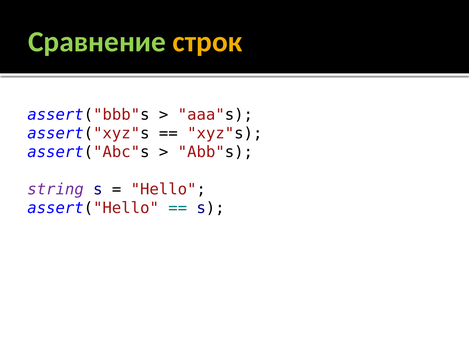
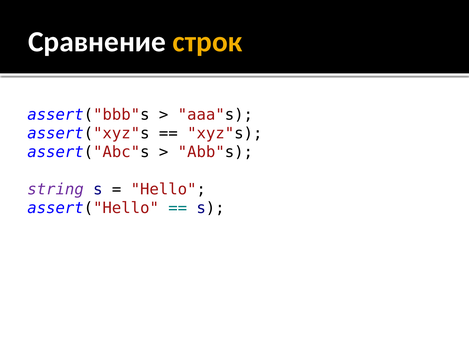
Сравнение colour: light green -> white (97, 42)
